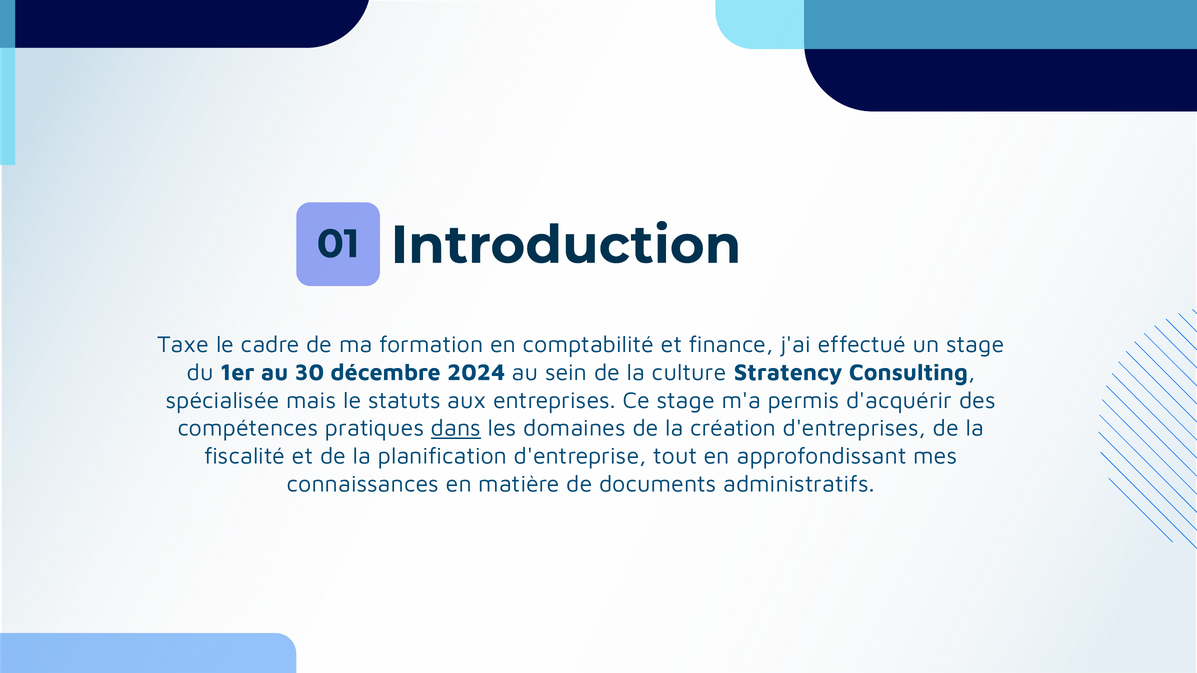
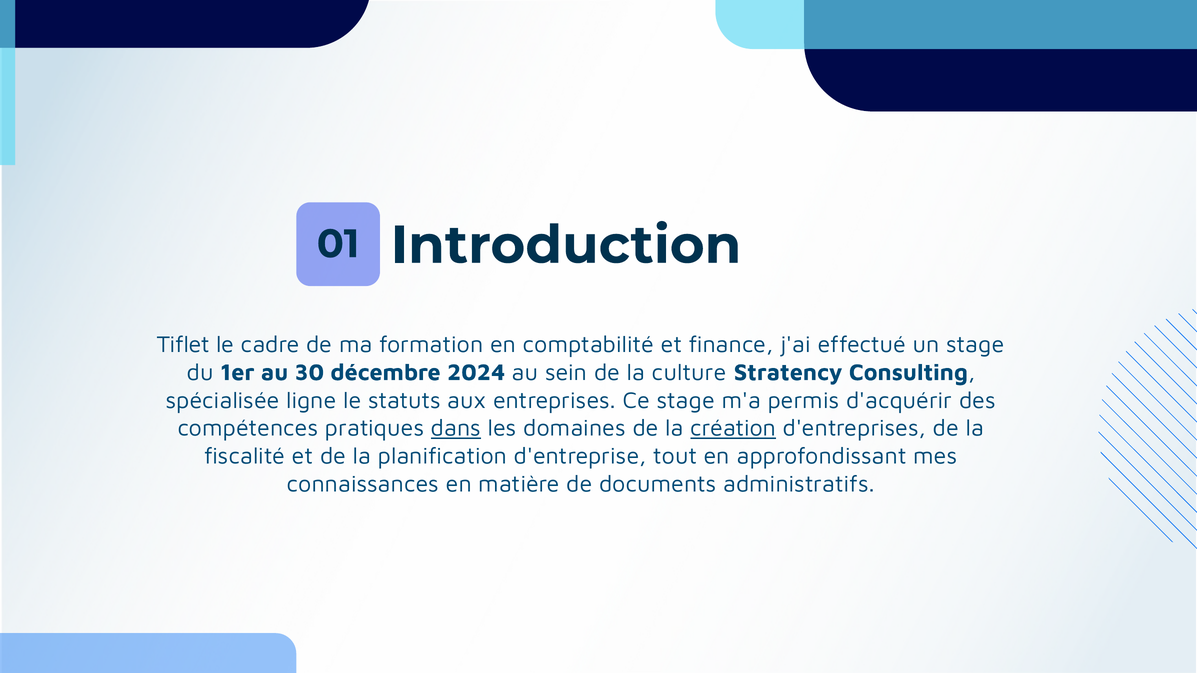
Taxe: Taxe -> Tiflet (183, 345)
mais: mais -> ligne (311, 401)
création underline: none -> present (733, 429)
